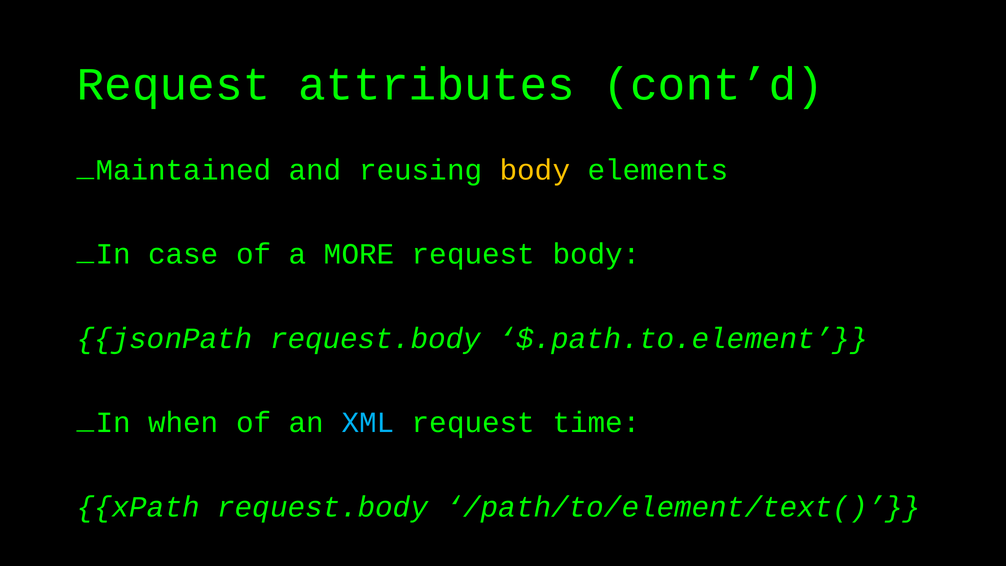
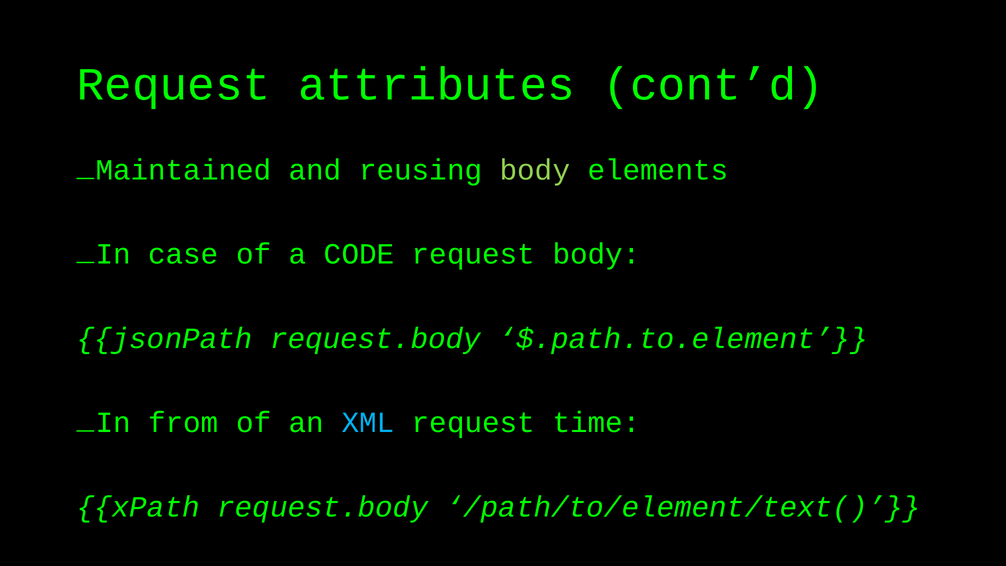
body colour: yellow -> light green (535, 170)
MORE: MORE -> CODE (359, 254)
when: when -> from (183, 423)
